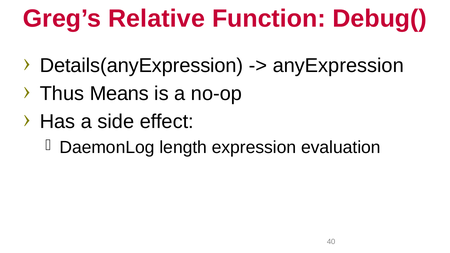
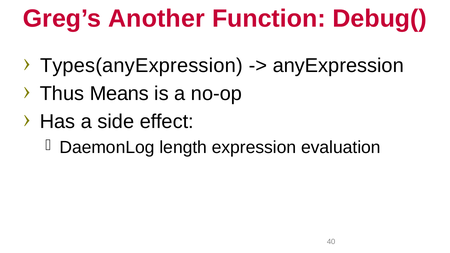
Relative: Relative -> Another (156, 19)
Details(anyExpression: Details(anyExpression -> Types(anyExpression (141, 66)
